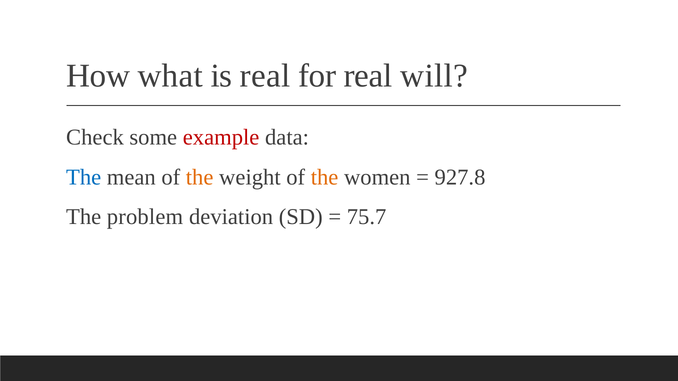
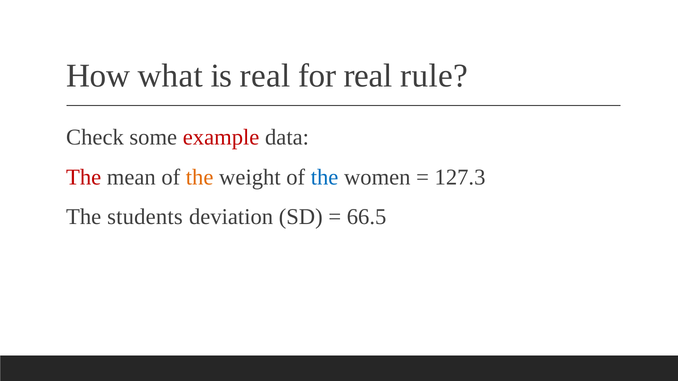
will: will -> rule (434, 76)
The colour: blue -> red (84, 177)
the colour: orange -> blue (325, 177)
927.8: 927.8 -> 127.3 (460, 177)
problem: problem -> students (145, 217)
75.7: 75.7 -> 66.5 (367, 217)
